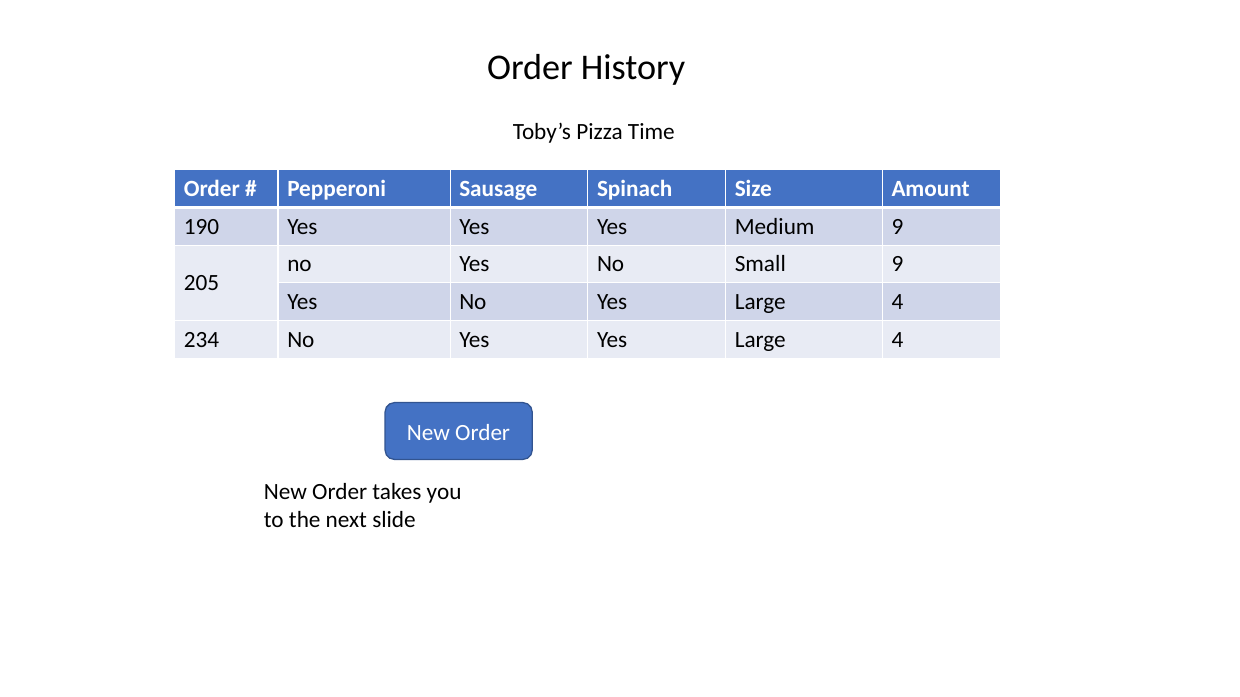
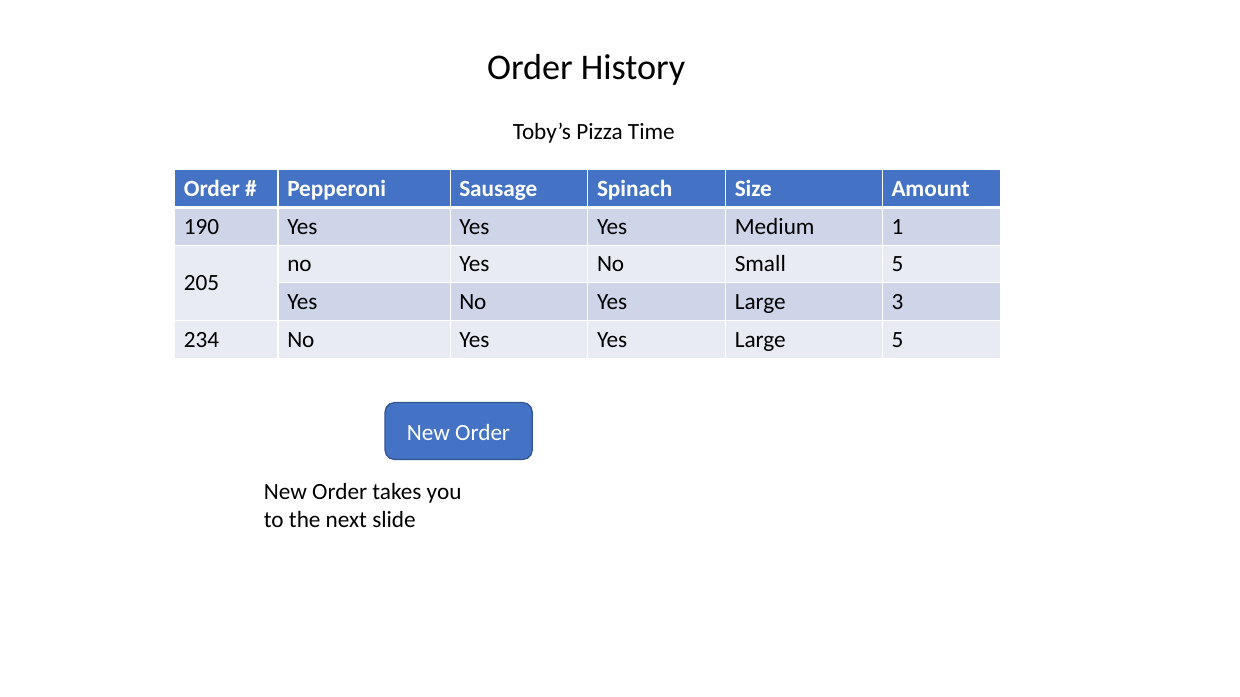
Medium 9: 9 -> 1 (897, 227)
Small 9: 9 -> 5 (897, 265)
No Yes Large 4: 4 -> 3 (897, 302)
Yes Yes Large 4: 4 -> 5 (897, 340)
